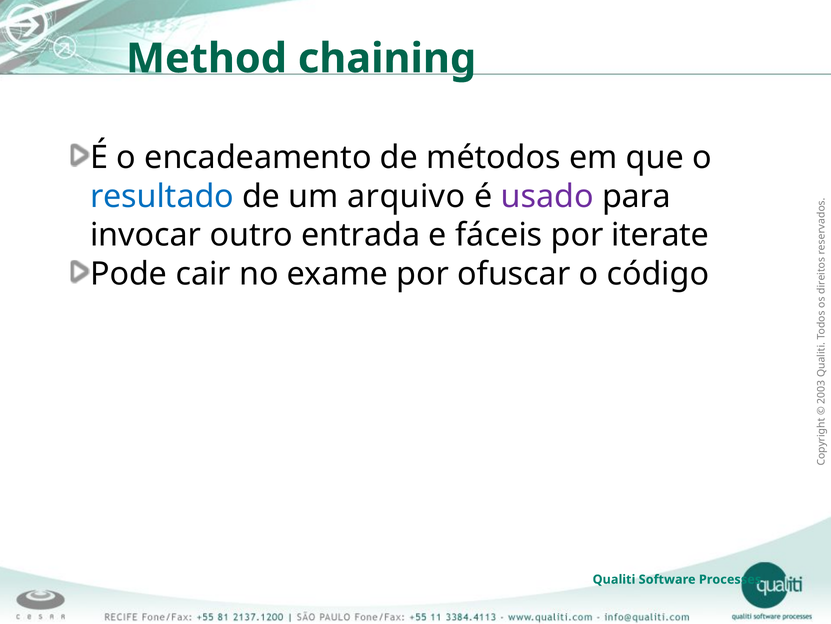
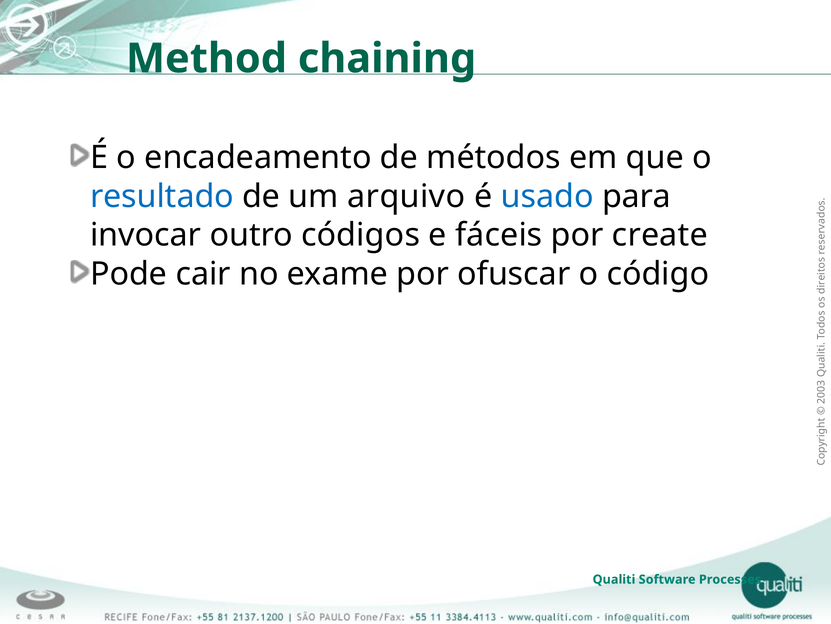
usado colour: purple -> blue (547, 196)
entrada: entrada -> códigos (361, 235)
iterate: iterate -> create (660, 235)
